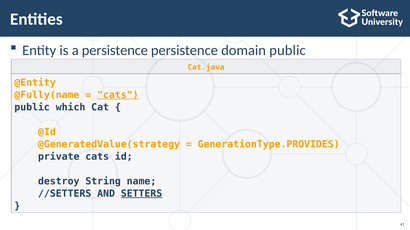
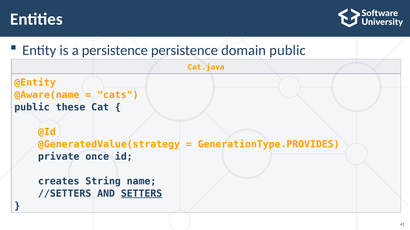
@Fully(name: @Fully(name -> @Aware(name (47, 95)
cats underline: present -> none (118, 95)
which: which -> these (71, 107)
private cats: cats -> once (97, 157)
destroy: destroy -> creates (59, 182)
